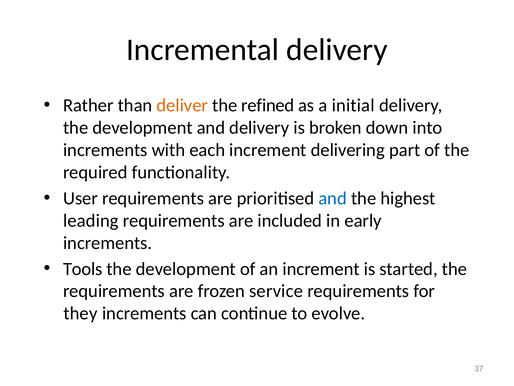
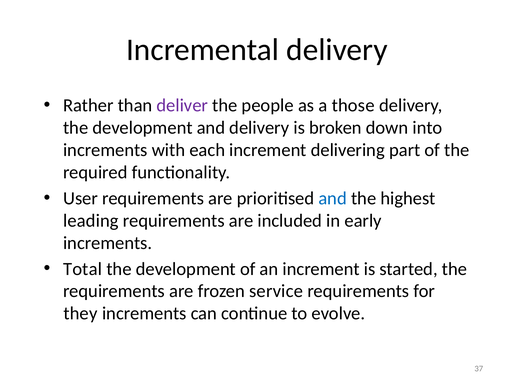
deliver colour: orange -> purple (182, 105)
refined: refined -> people (268, 105)
initial: initial -> those (353, 105)
Tools: Tools -> Total (83, 269)
